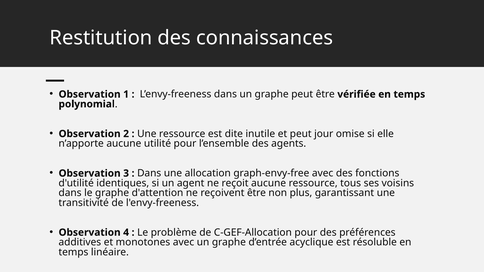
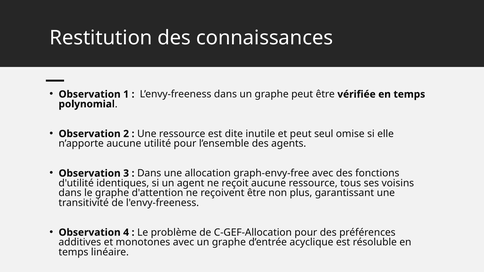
jour: jour -> seul (324, 134)
